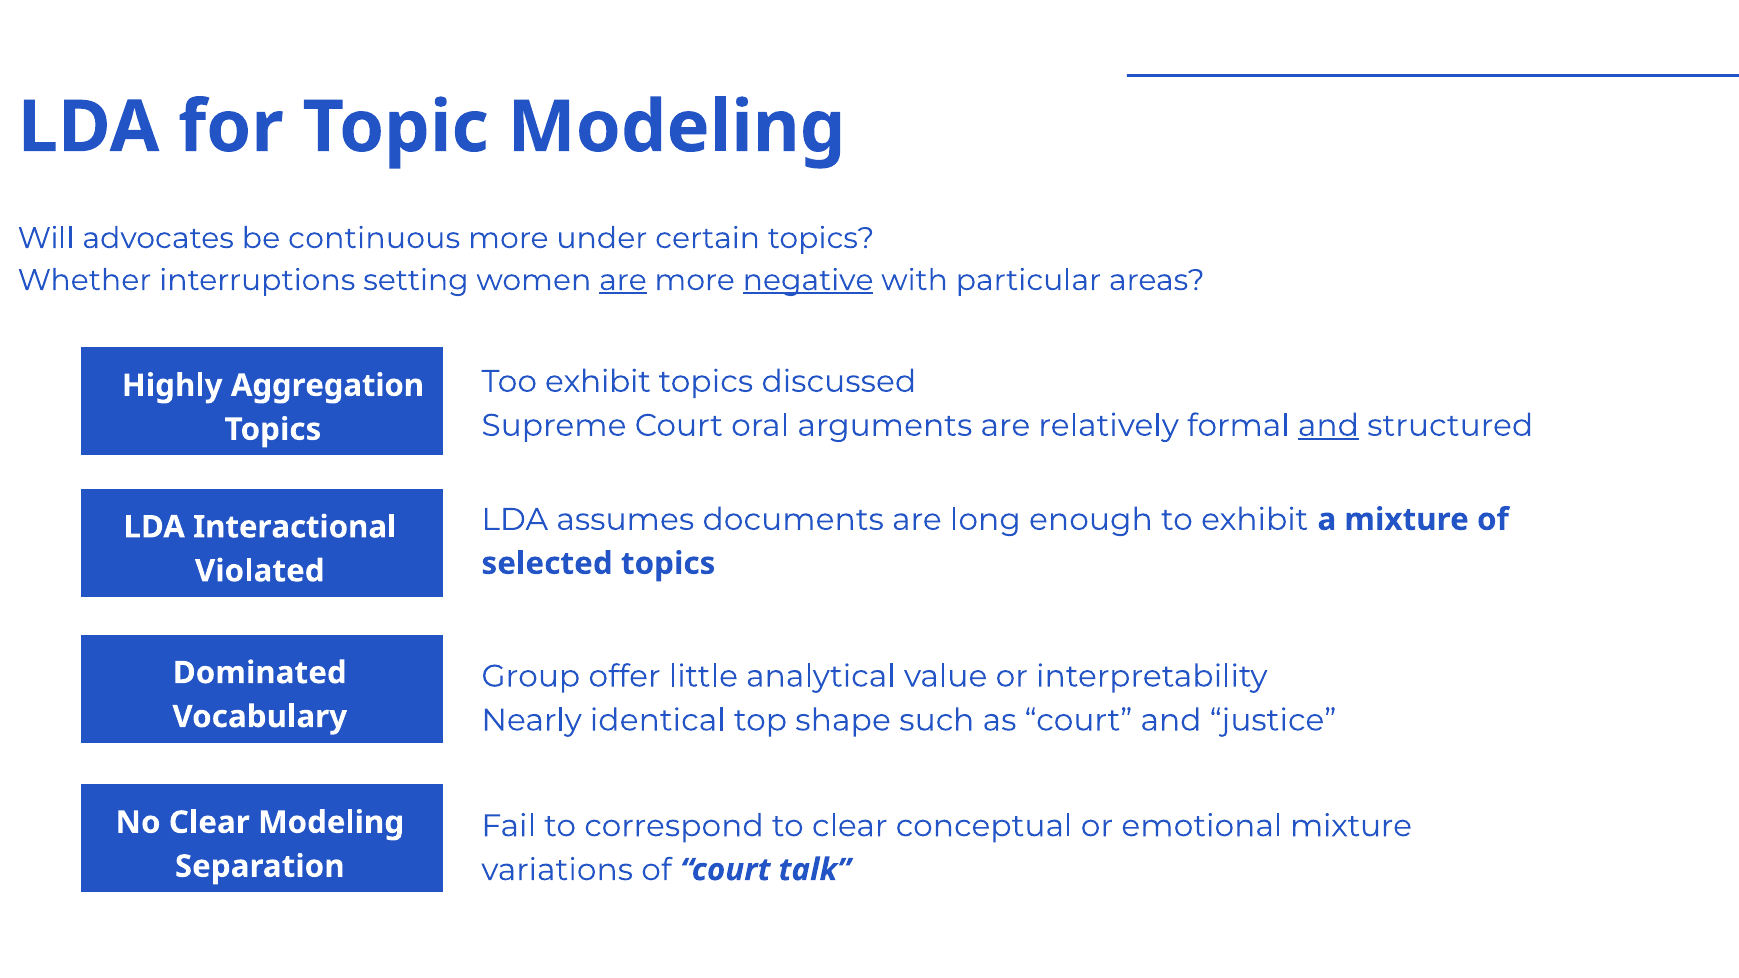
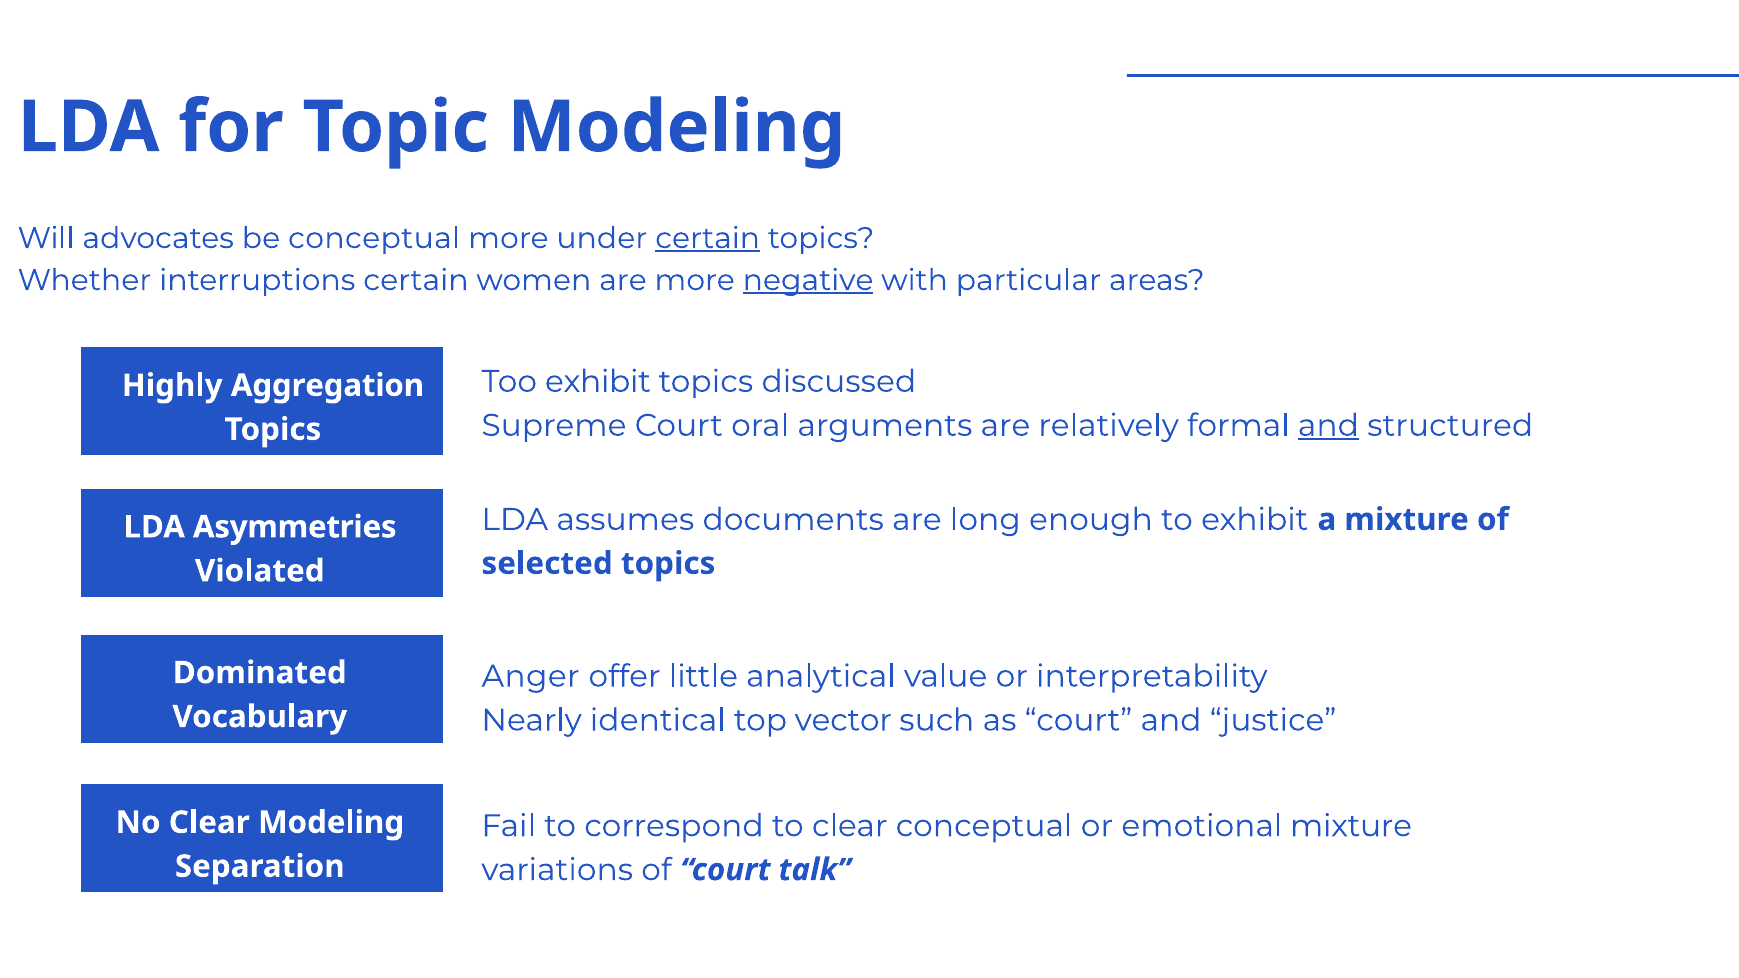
be continuous: continuous -> conceptual (374, 238)
certain underline: none -> present (708, 238)
interruptions setting: setting -> certain (416, 280)
are underline: present -> none (623, 280)
Interactional: Interactional -> Asymmetries (295, 527)
Group: Group -> Anger (531, 676)
shape: shape -> vector (843, 720)
